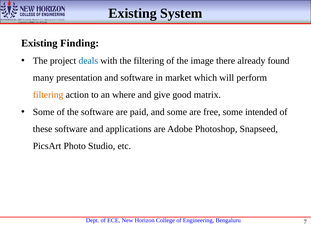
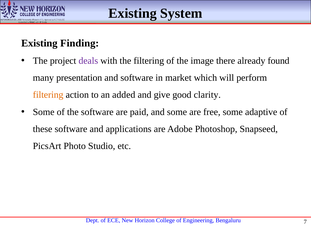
deals colour: blue -> purple (88, 61)
where: where -> added (124, 95)
matrix: matrix -> clarity (207, 95)
intended: intended -> adaptive (261, 112)
